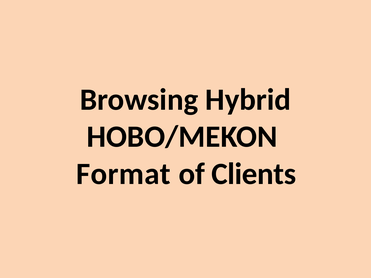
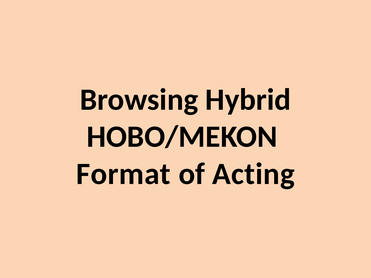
Clients: Clients -> Acting (253, 174)
